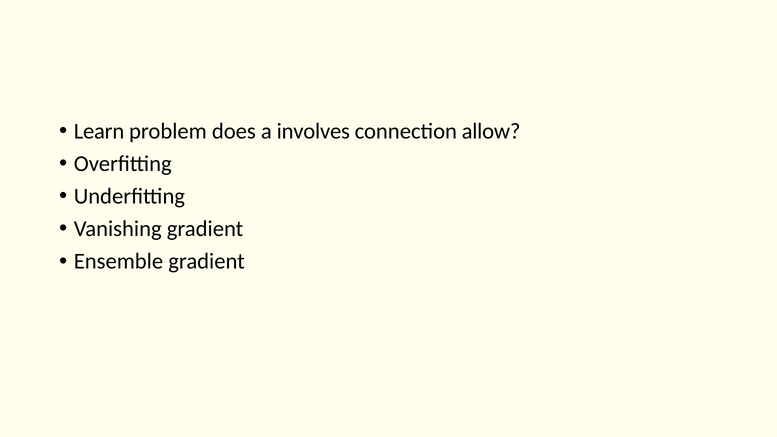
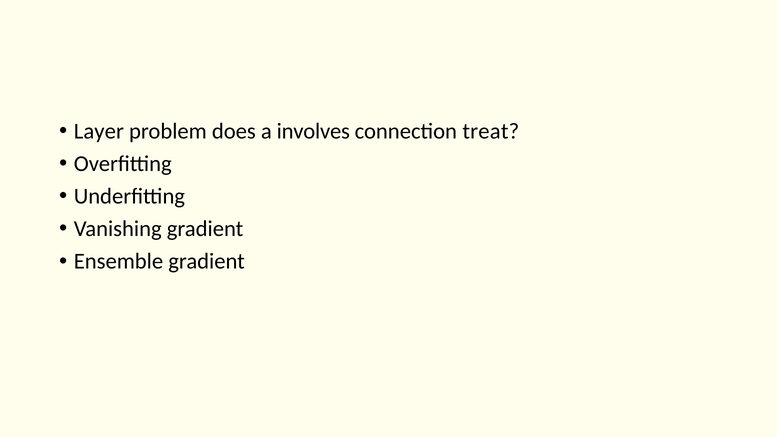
Learn: Learn -> Layer (99, 131)
allow: allow -> treat (491, 131)
